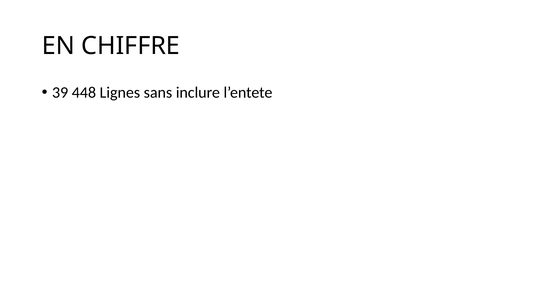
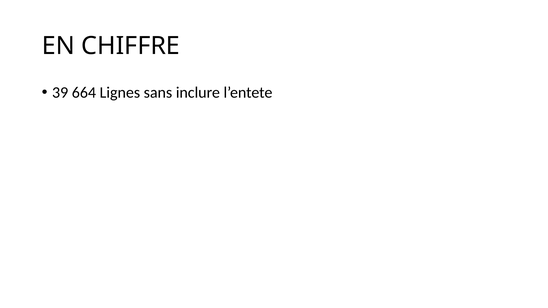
448: 448 -> 664 (84, 93)
